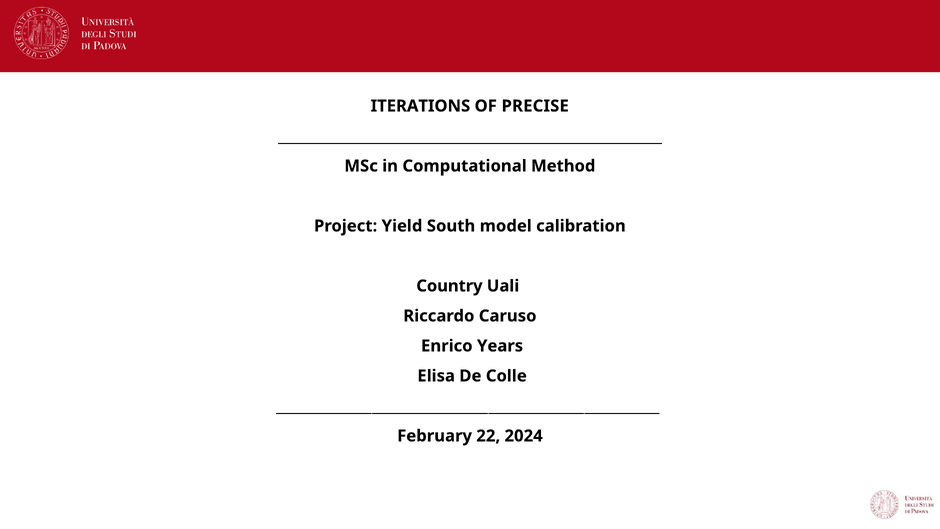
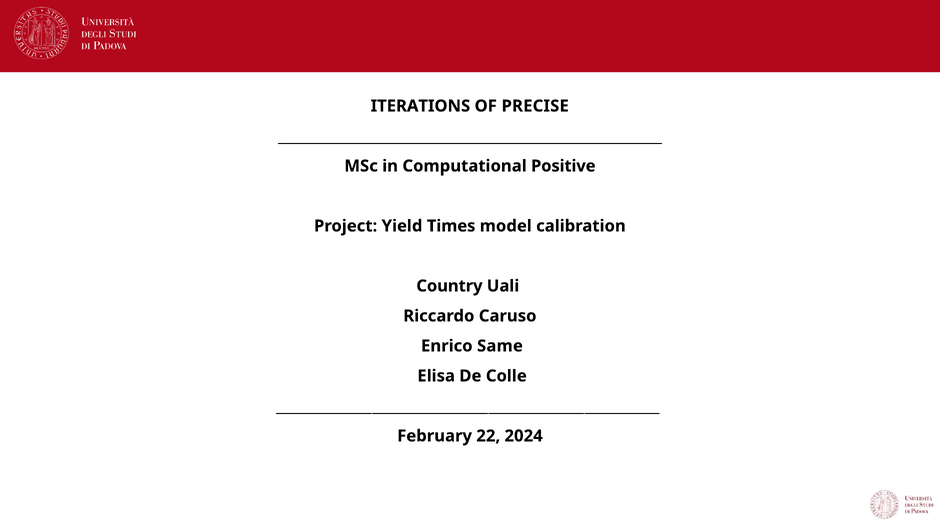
Method: Method -> Positive (563, 166)
South: South -> Times (451, 226)
Years: Years -> Same (500, 346)
